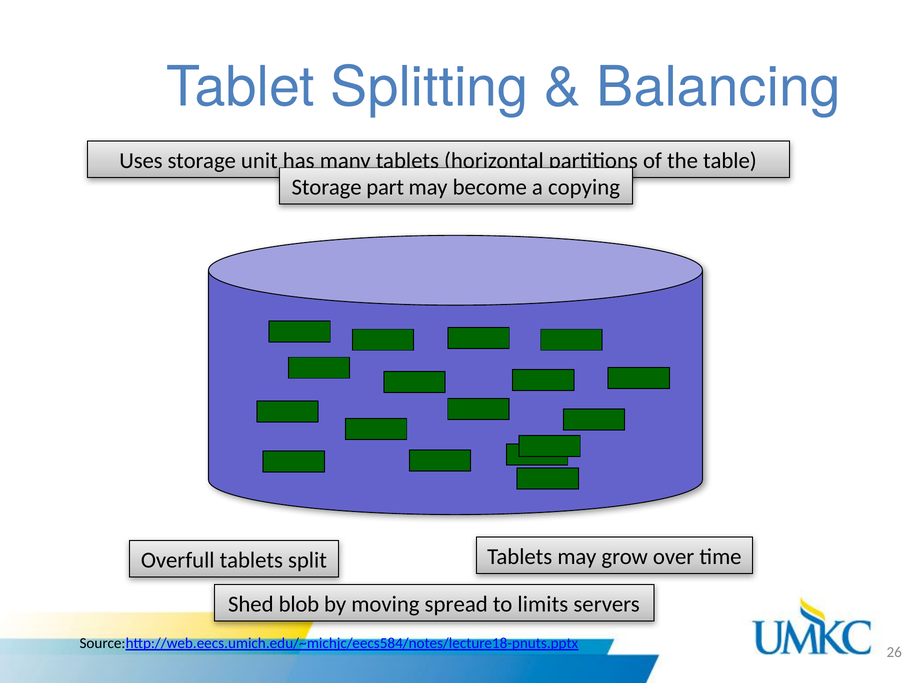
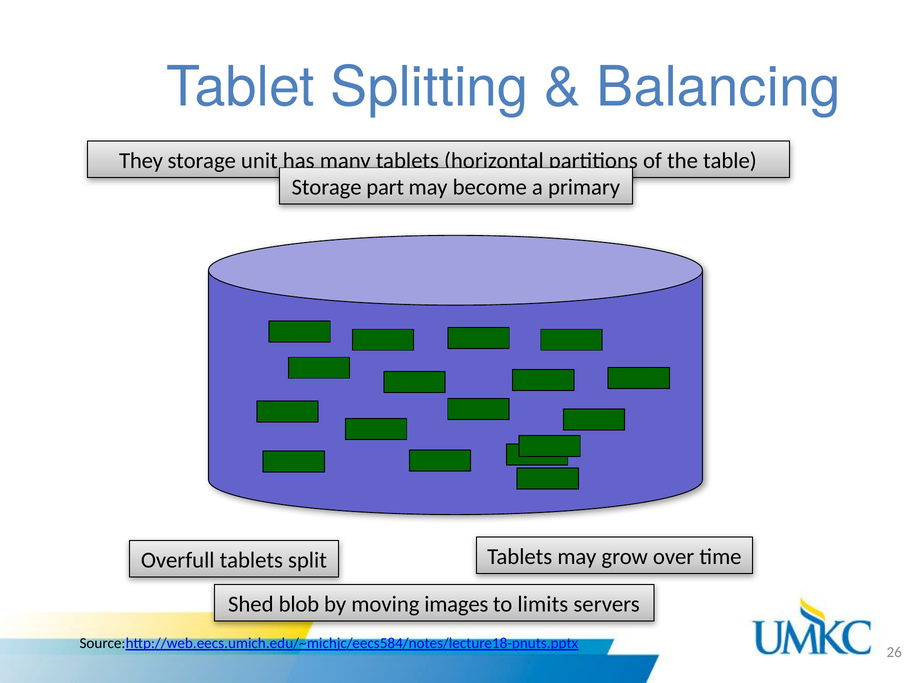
Uses: Uses -> They (141, 161)
copying: copying -> primary (584, 188)
spread: spread -> images (456, 605)
